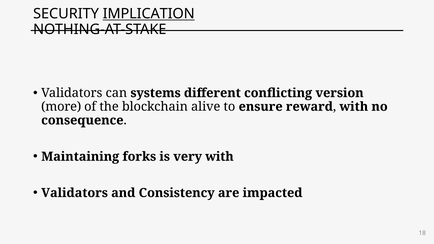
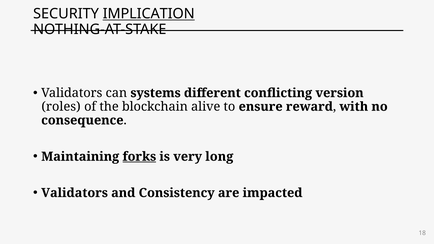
more: more -> roles (61, 107)
forks underline: none -> present (139, 157)
very with: with -> long (219, 157)
